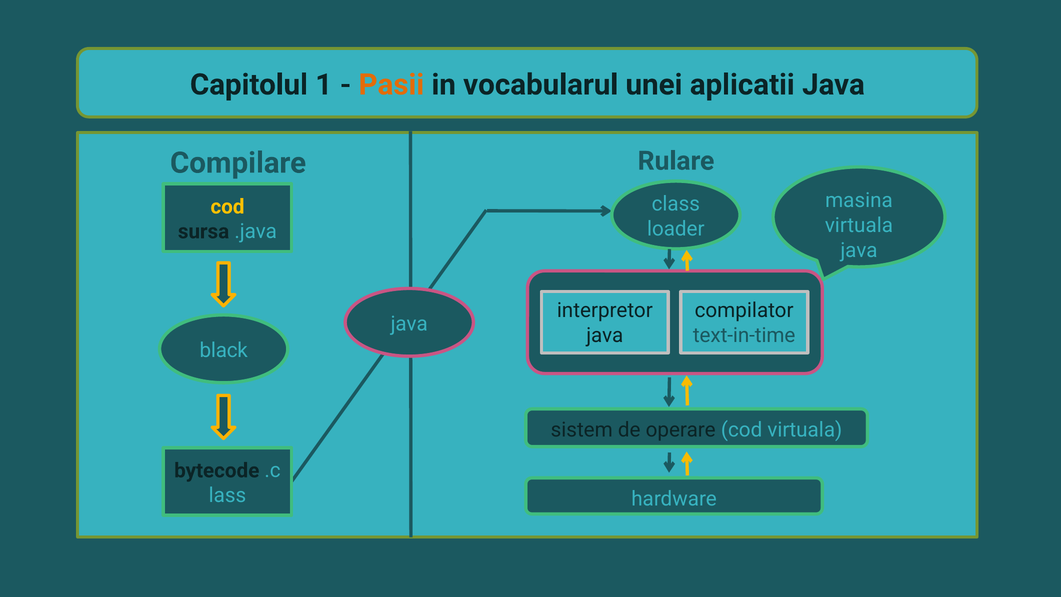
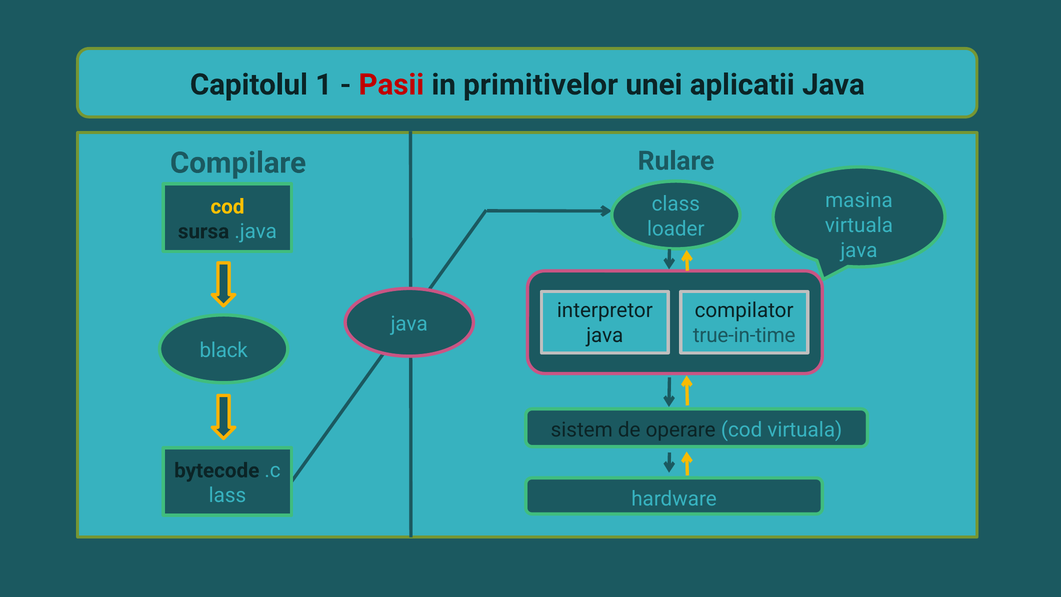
Pasii colour: orange -> red (391, 85)
vocabularul: vocabularul -> primitivelor (541, 85)
text-in-time: text-in-time -> true-in-time (744, 335)
